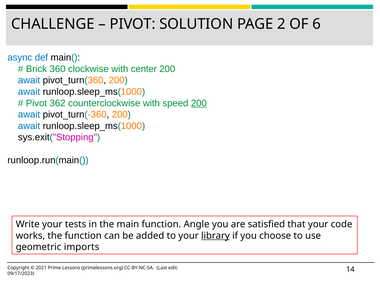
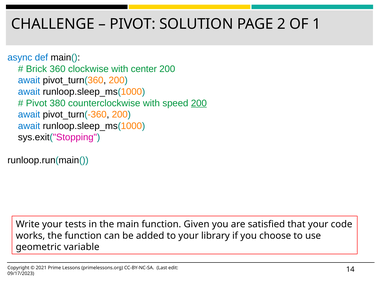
6: 6 -> 1 (317, 24)
362: 362 -> 380 (58, 103)
Angle: Angle -> Given (197, 224)
library underline: present -> none (215, 236)
imports: imports -> variable (82, 247)
